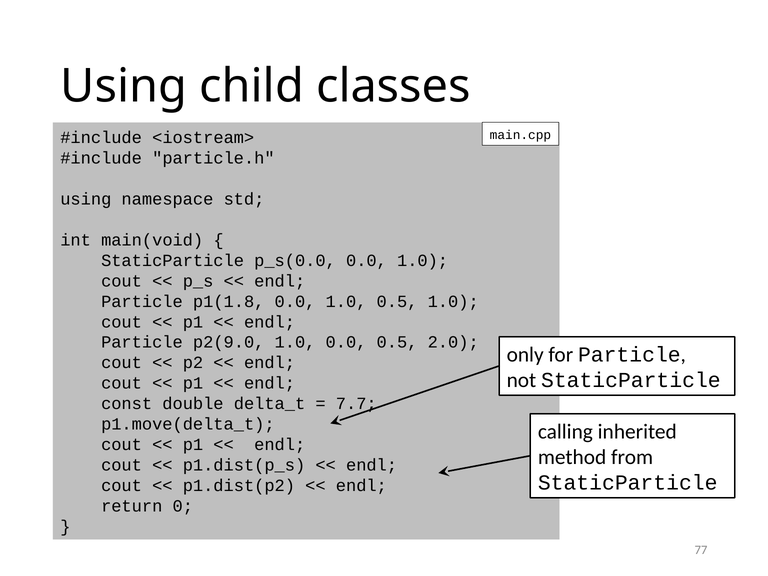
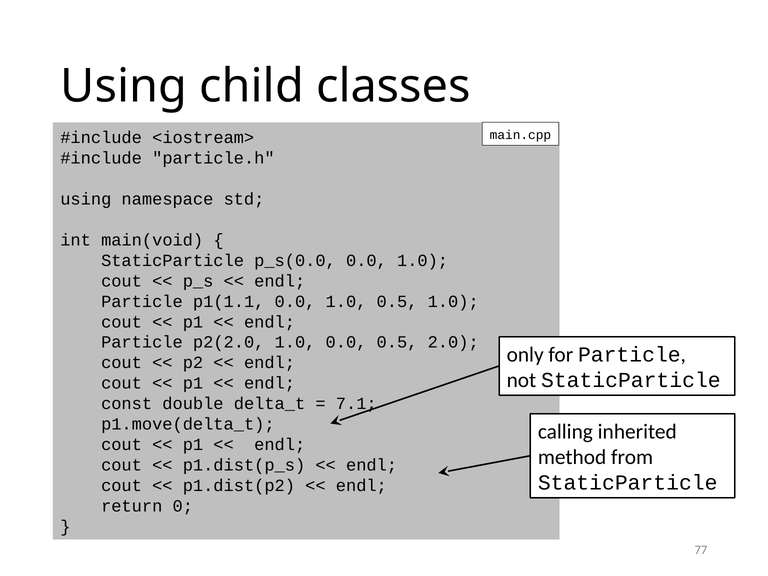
p1(1.8: p1(1.8 -> p1(1.1 (229, 301)
p2(9.0: p2(9.0 -> p2(2.0 (229, 342)
7.7: 7.7 -> 7.1 (356, 404)
